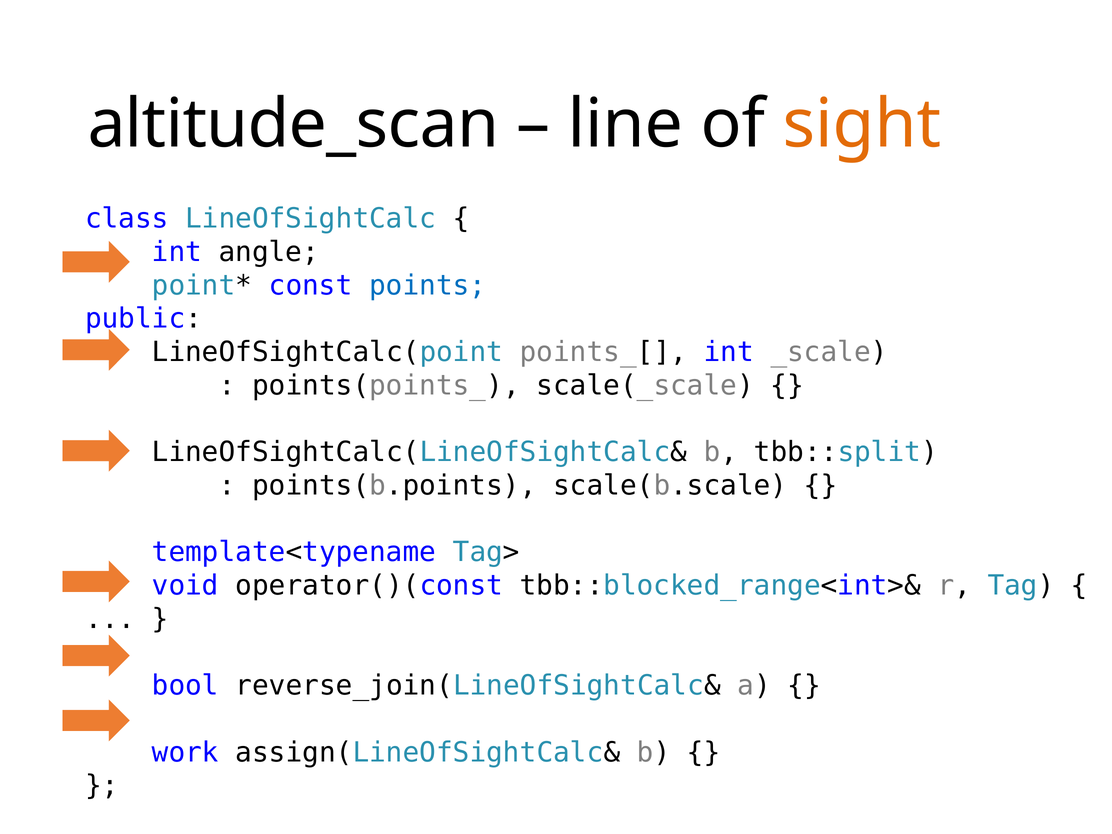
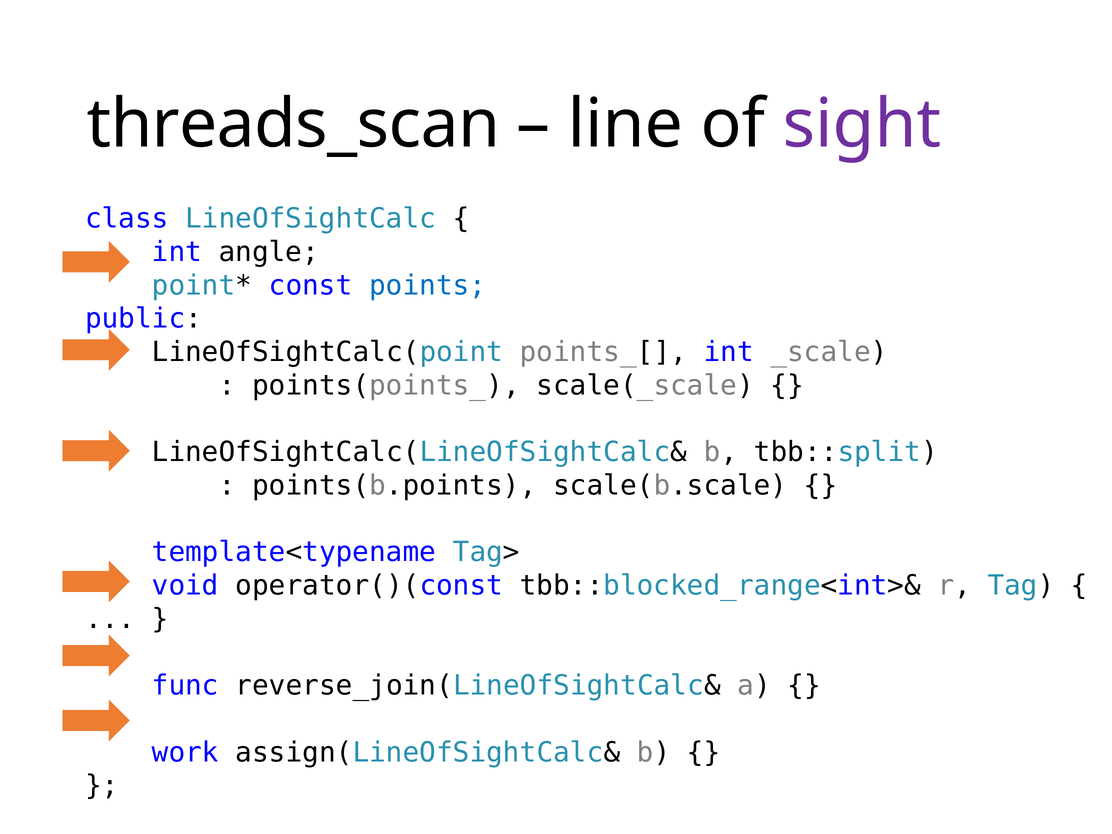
altitude_scan: altitude_scan -> threads_scan (293, 125)
sight colour: orange -> purple (862, 125)
bool: bool -> func (185, 686)
